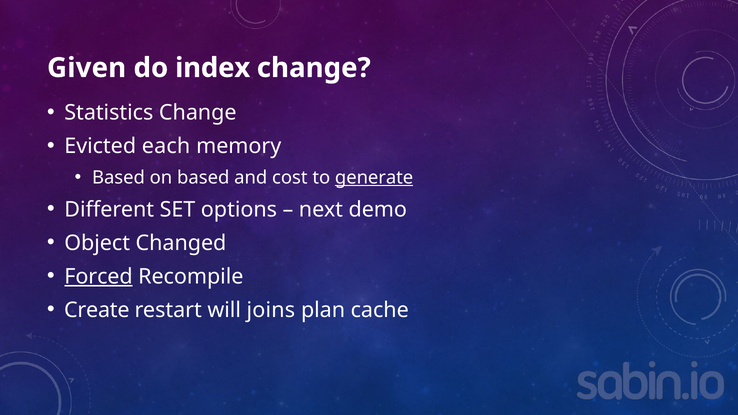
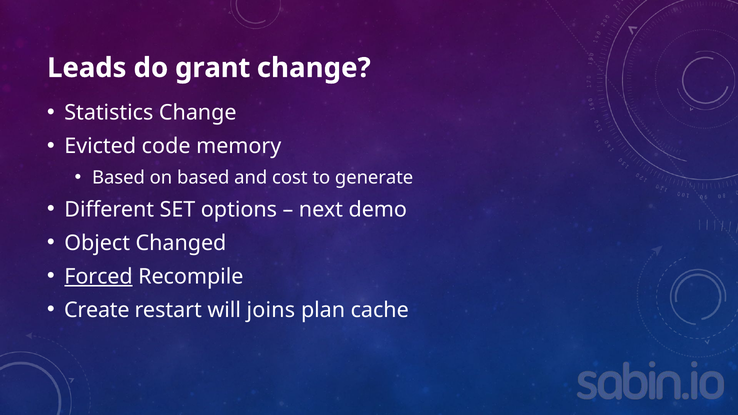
Given: Given -> Leads (87, 68)
index: index -> grant (213, 68)
each: each -> code (166, 146)
generate underline: present -> none (374, 178)
